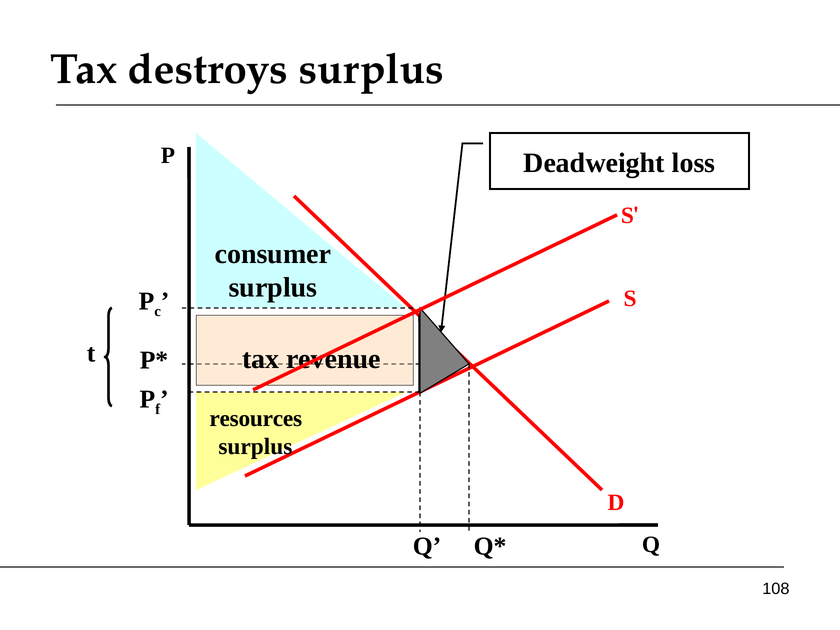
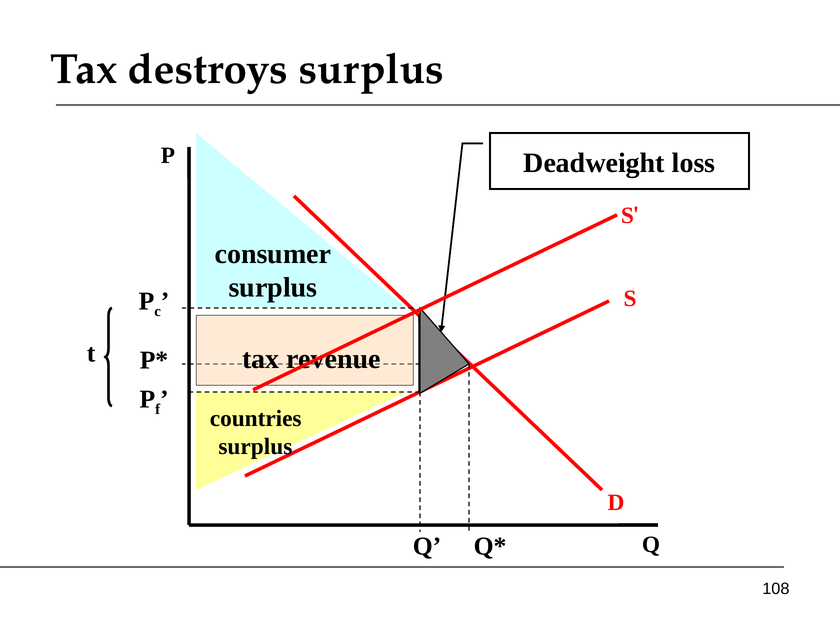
resources: resources -> countries (256, 419)
